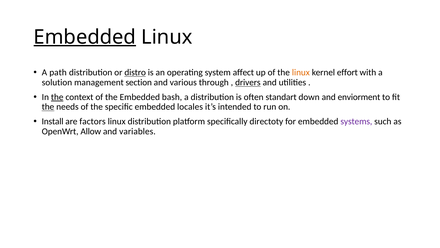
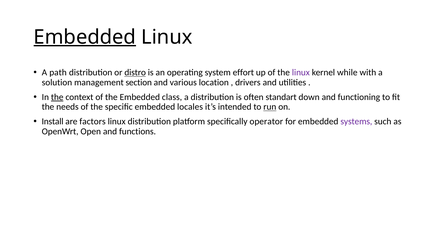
affect: affect -> effort (243, 72)
linux colour: orange -> purple (301, 72)
effort: effort -> while (347, 72)
through: through -> location (214, 82)
drivers underline: present -> none (248, 82)
bash: bash -> class (172, 97)
enviorment: enviorment -> functioning (359, 97)
the underline: present -> none (48, 107)
run underline: none -> present (270, 107)
directoty: directoty -> operator (266, 121)
Allow: Allow -> Open (91, 131)
variables: variables -> functions (138, 131)
